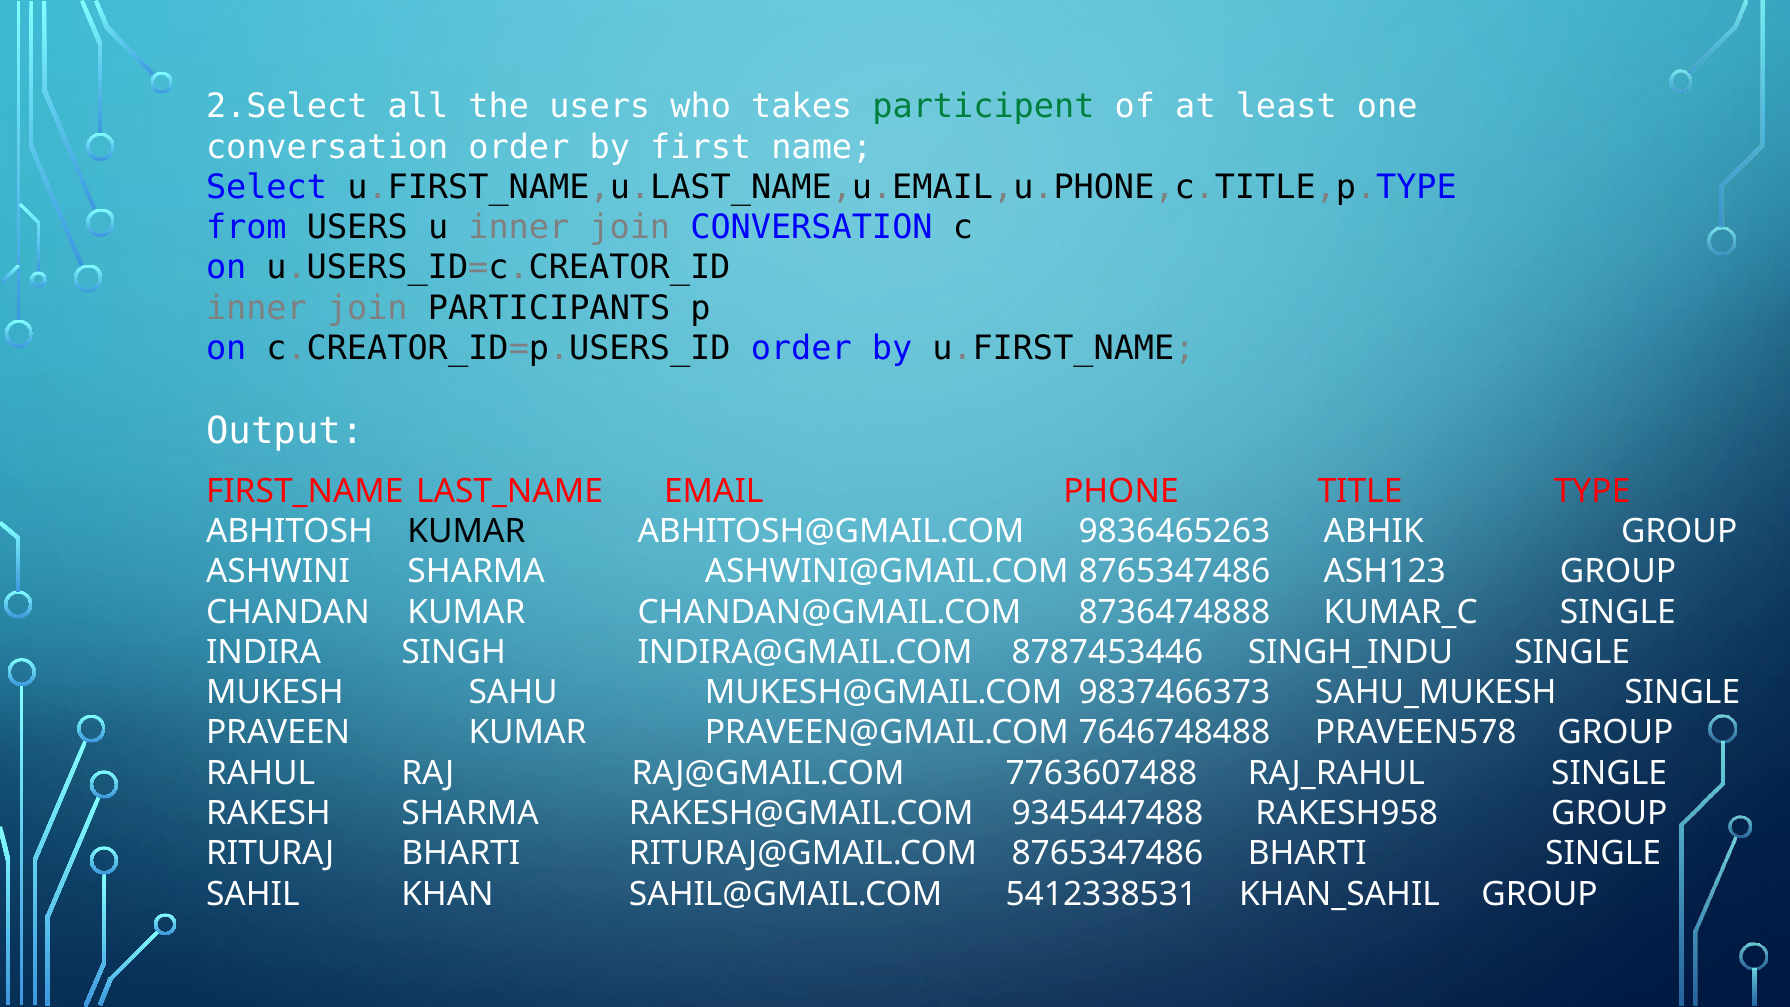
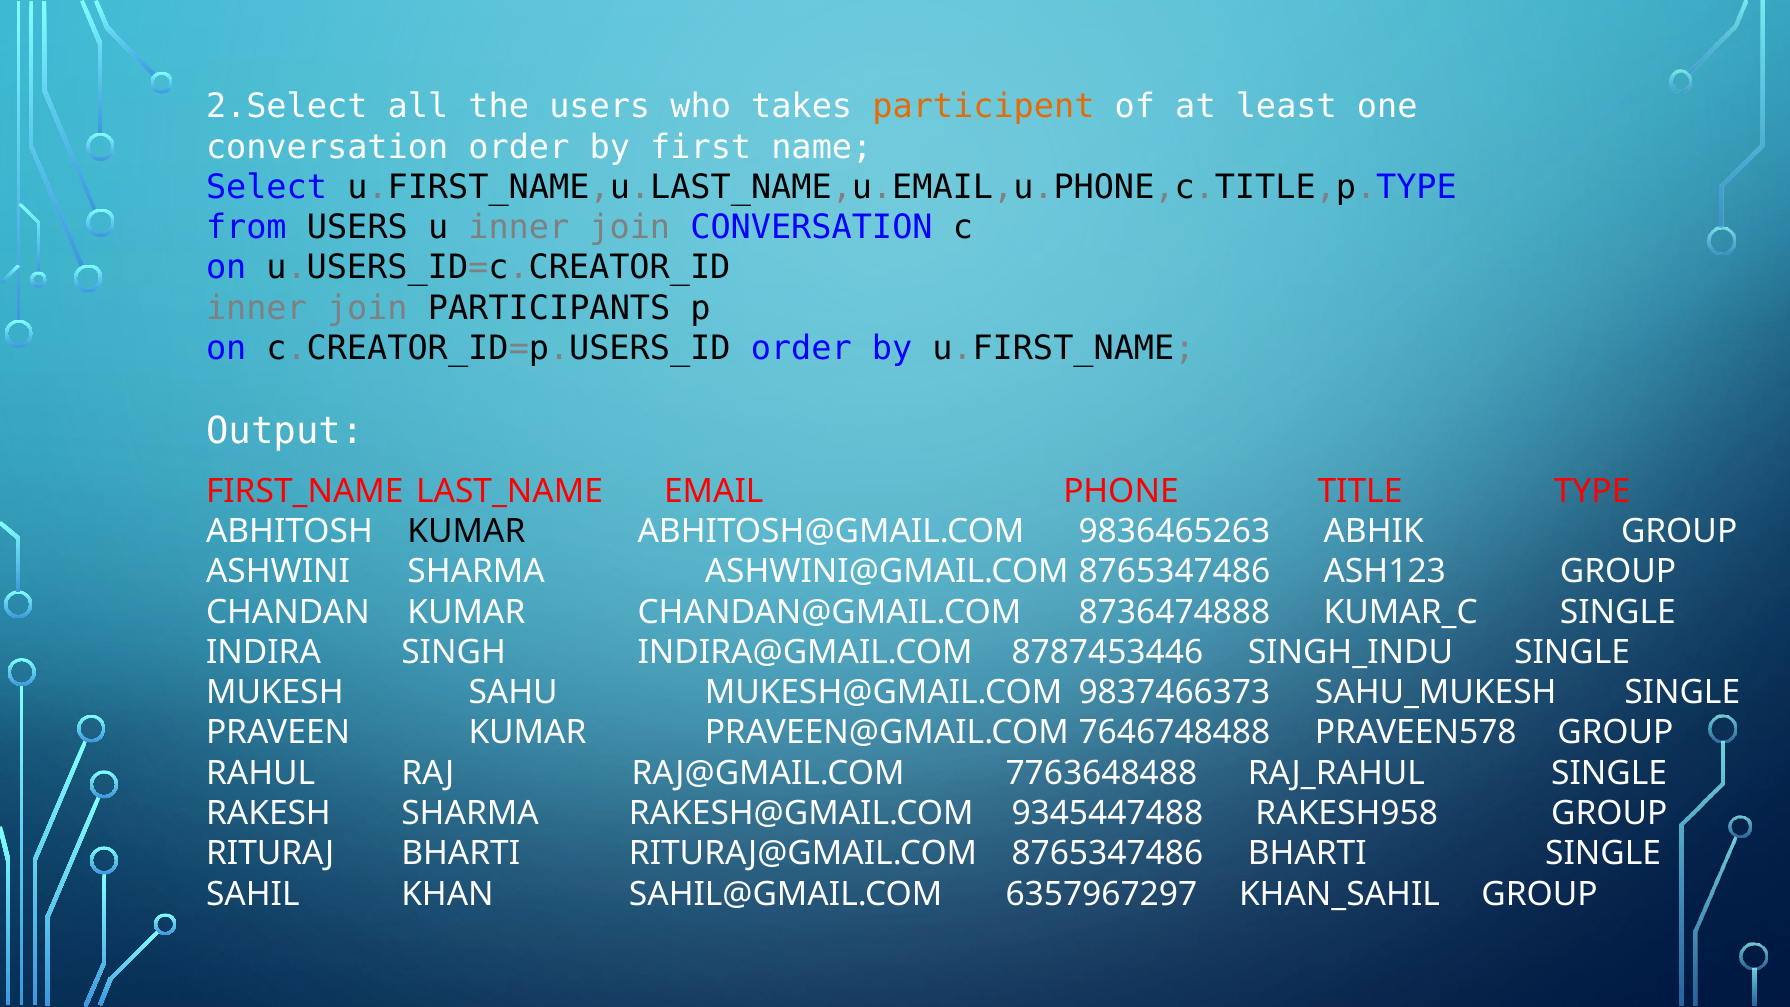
participent colour: green -> orange (983, 107)
7763607488: 7763607488 -> 7763648488 (1101, 773)
5412338531: 5412338531 -> 6357967297 (1101, 894)
